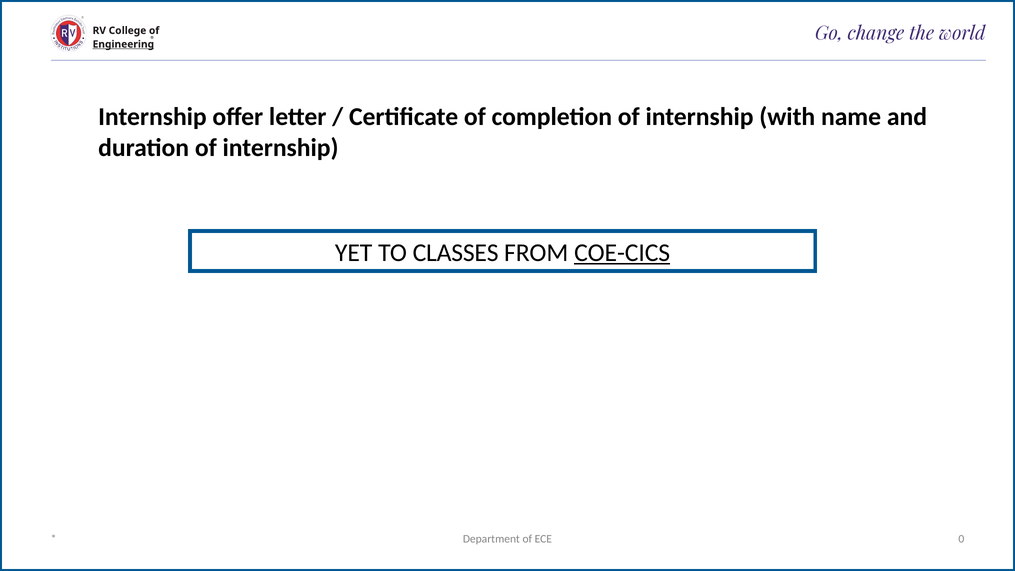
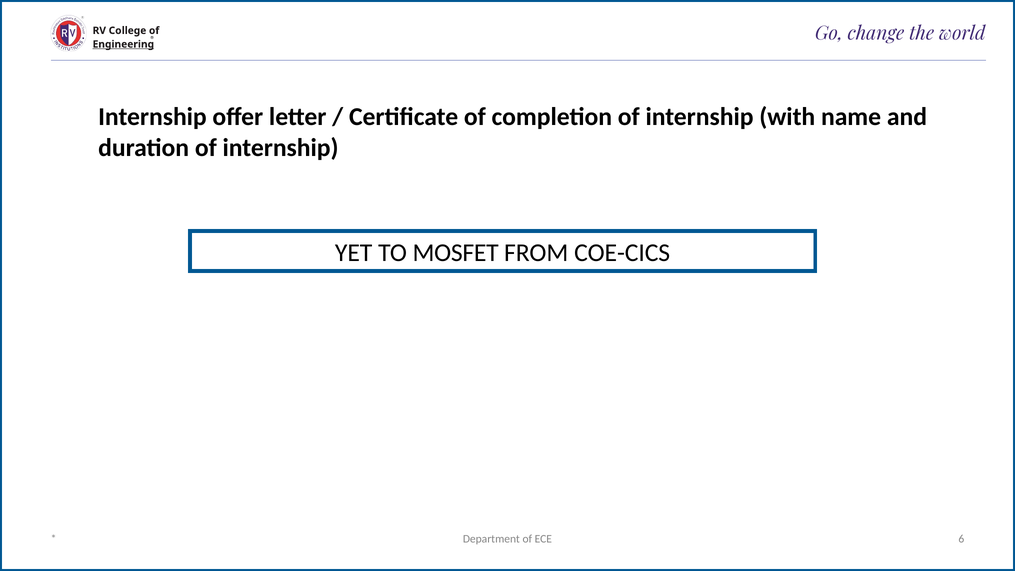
CLASSES: CLASSES -> MOSFET (456, 253)
COE-CICS underline: present -> none (622, 253)
0: 0 -> 6 (961, 539)
